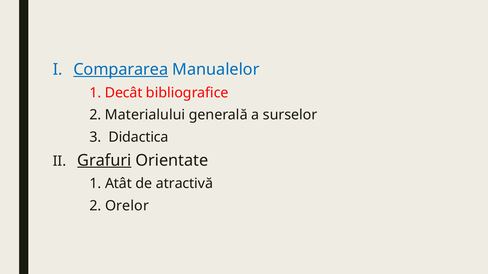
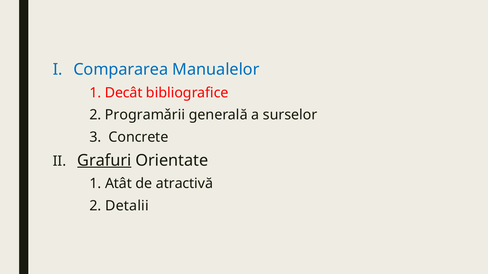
Compararea underline: present -> none (121, 70)
Materialului: Materialului -> Programǎrii (145, 115)
Didactica: Didactica -> Concrete (139, 137)
Orelor: Orelor -> Detalii (127, 206)
